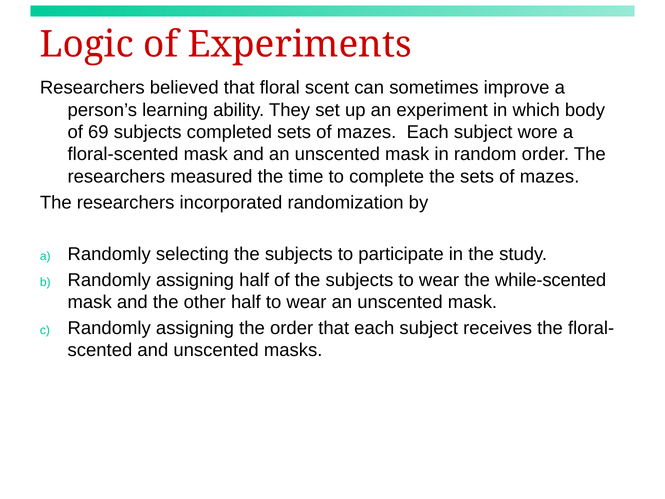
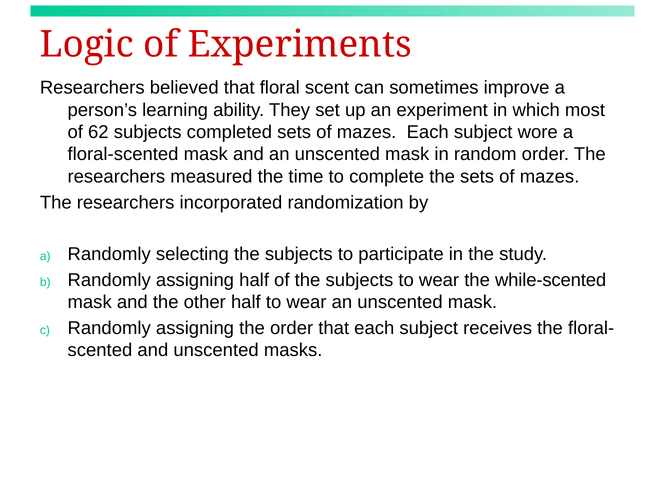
body: body -> most (585, 110)
69: 69 -> 62 (98, 132)
